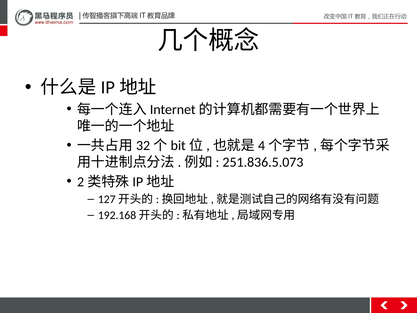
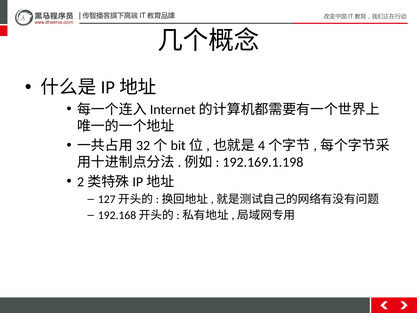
251.836.5.073: 251.836.5.073 -> 192.169.1.198 (263, 162)
